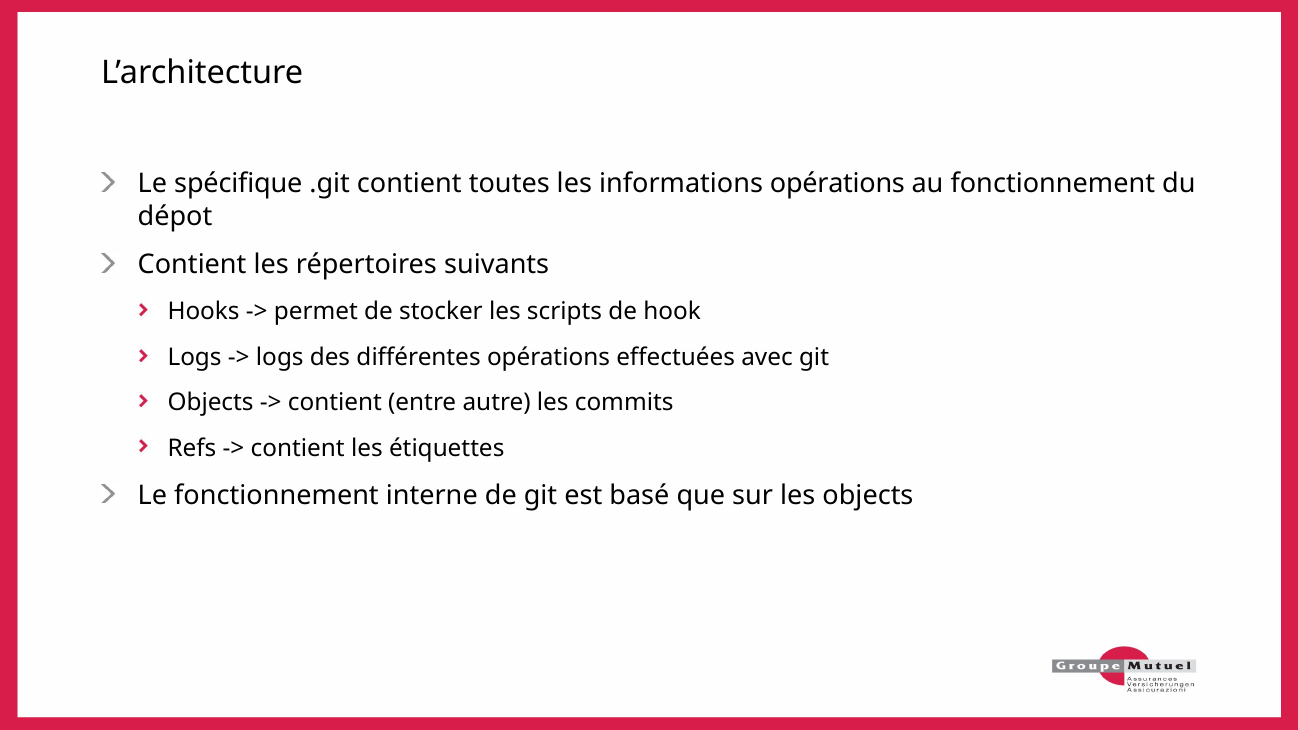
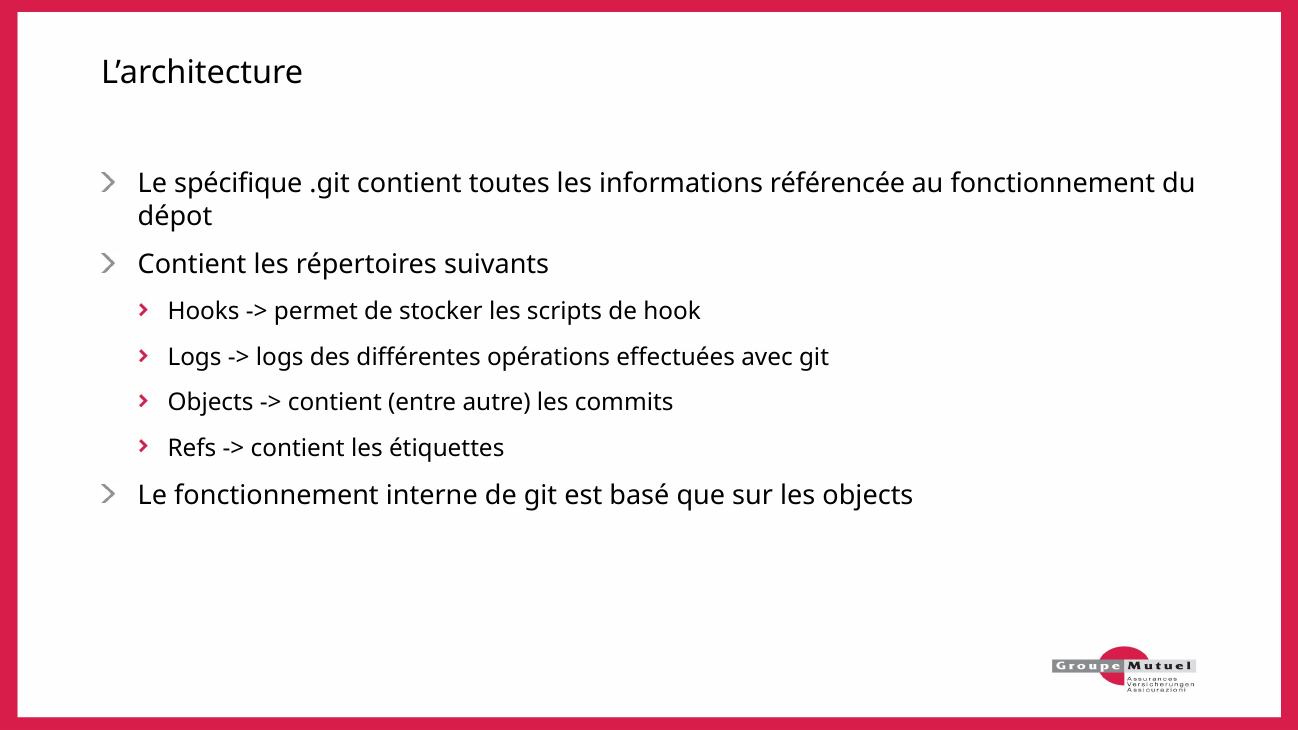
informations opérations: opérations -> référencée (837, 184)
